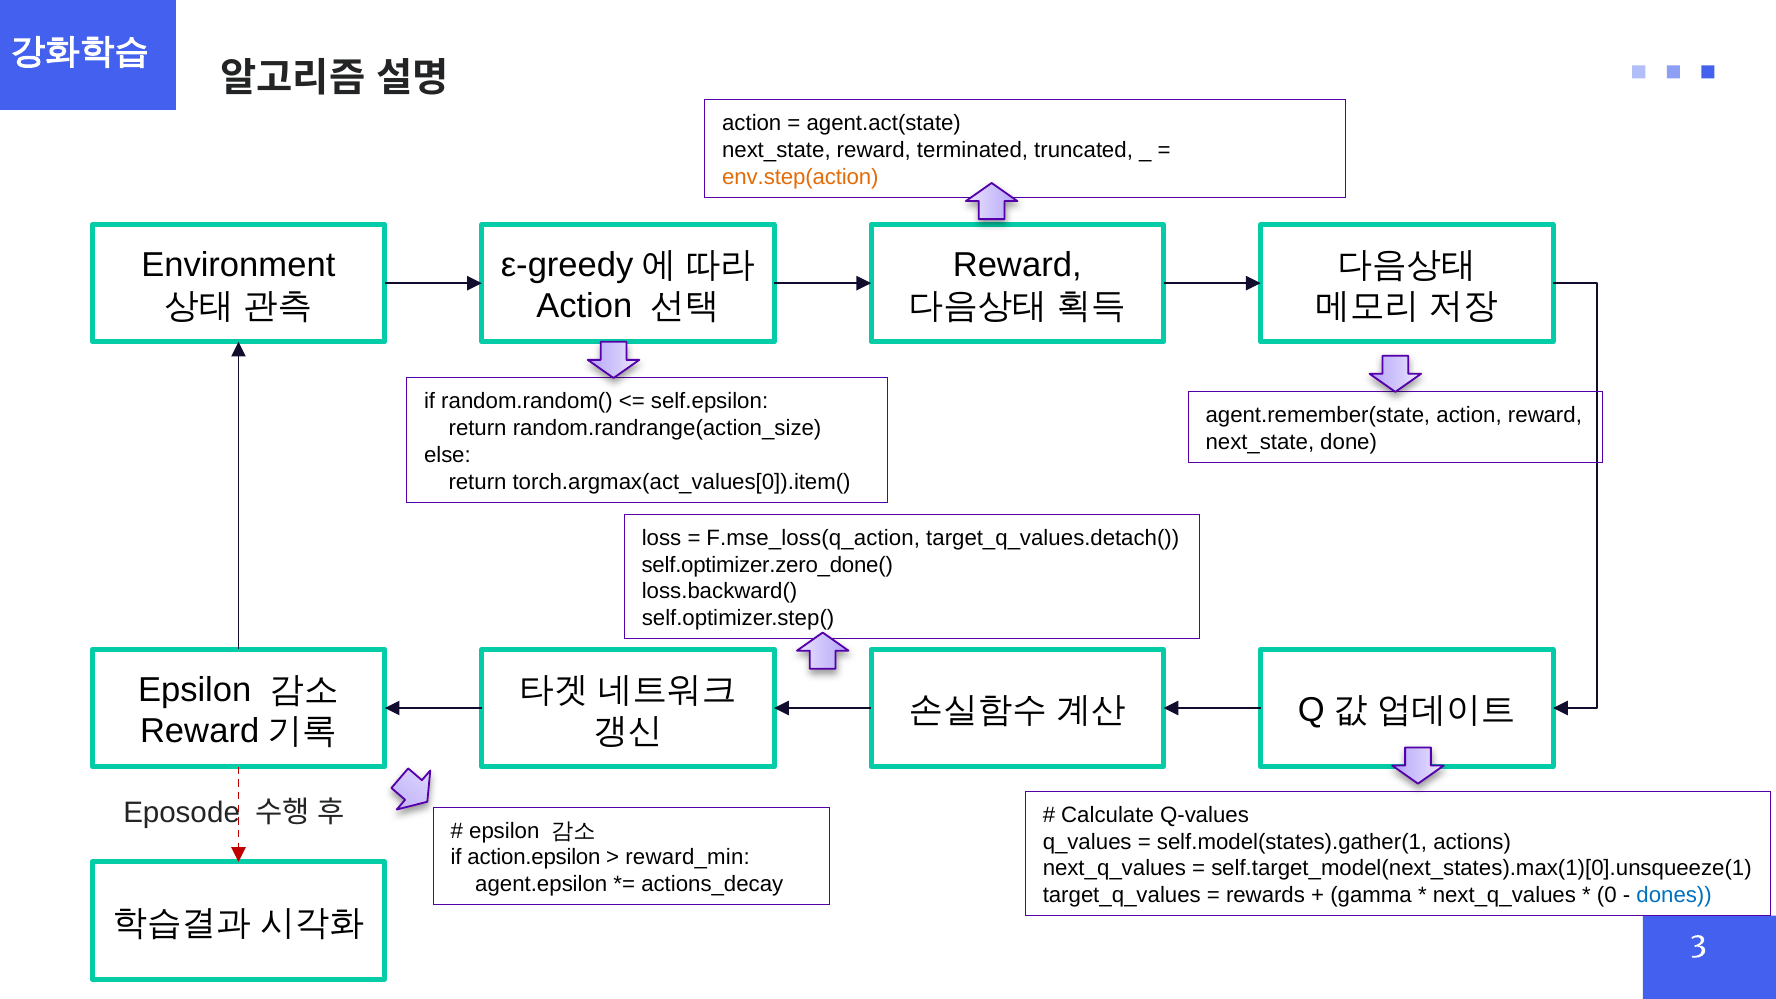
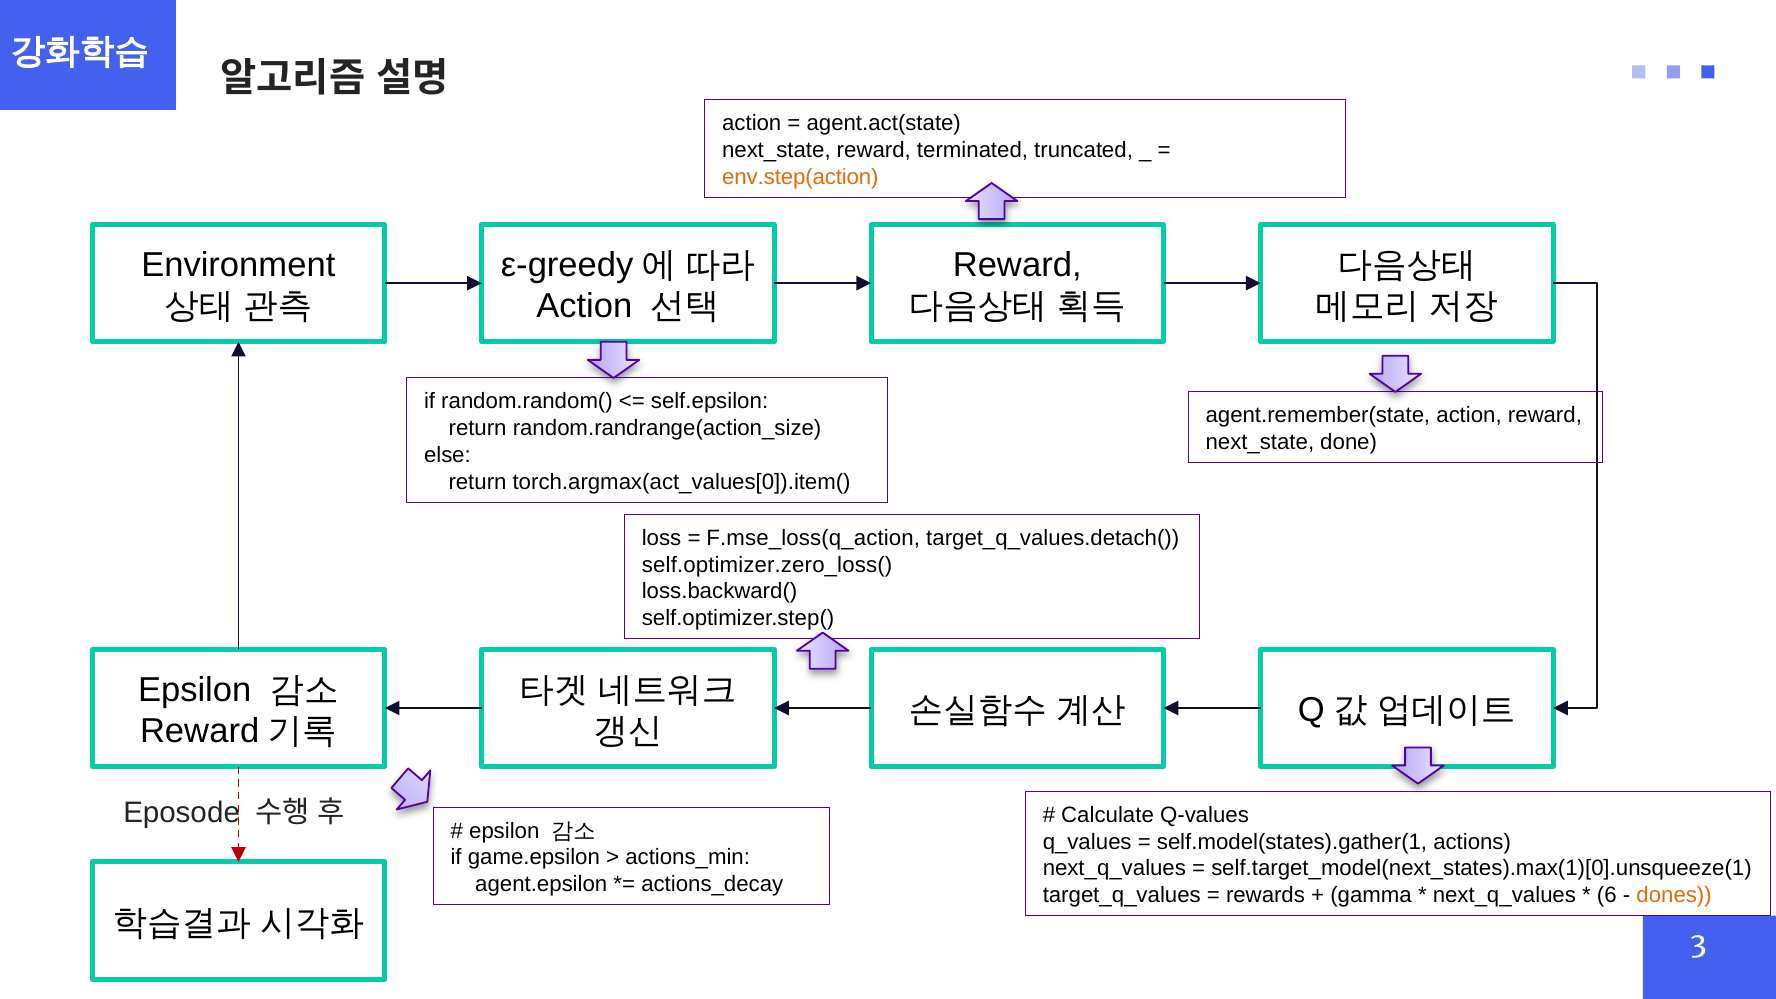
self.optimizer.zero_done(: self.optimizer.zero_done( -> self.optimizer.zero_loss( (767, 565)
action.epsilon: action.epsilon -> game.epsilon (534, 858)
reward_min: reward_min -> actions_min (688, 858)
0: 0 -> 6 (1607, 895)
dones colour: blue -> orange (1674, 895)
